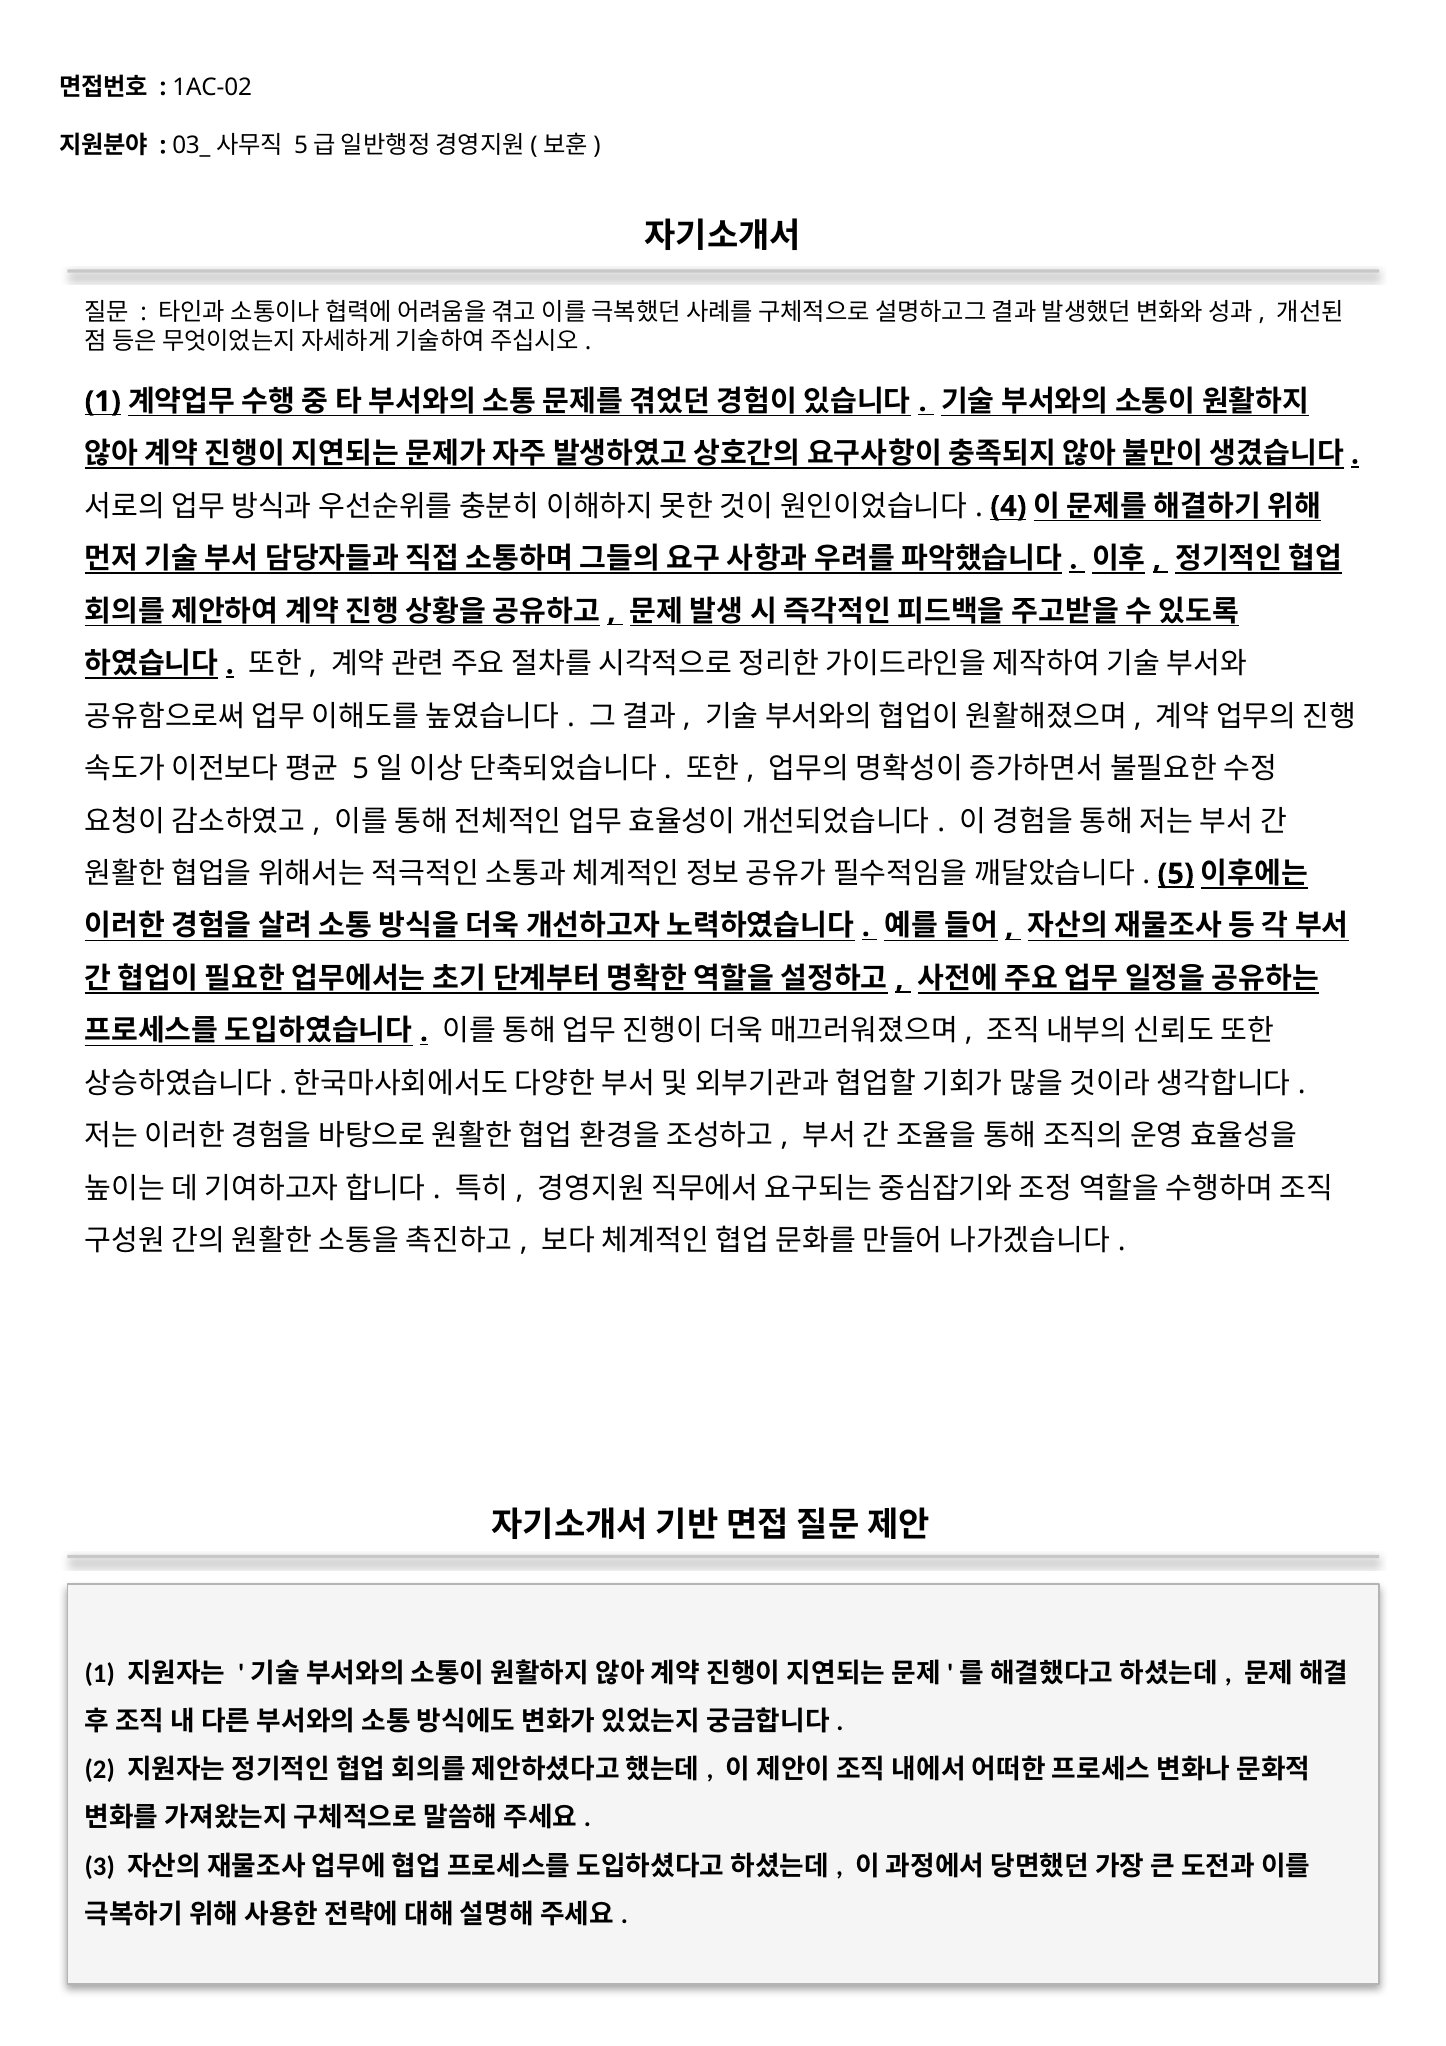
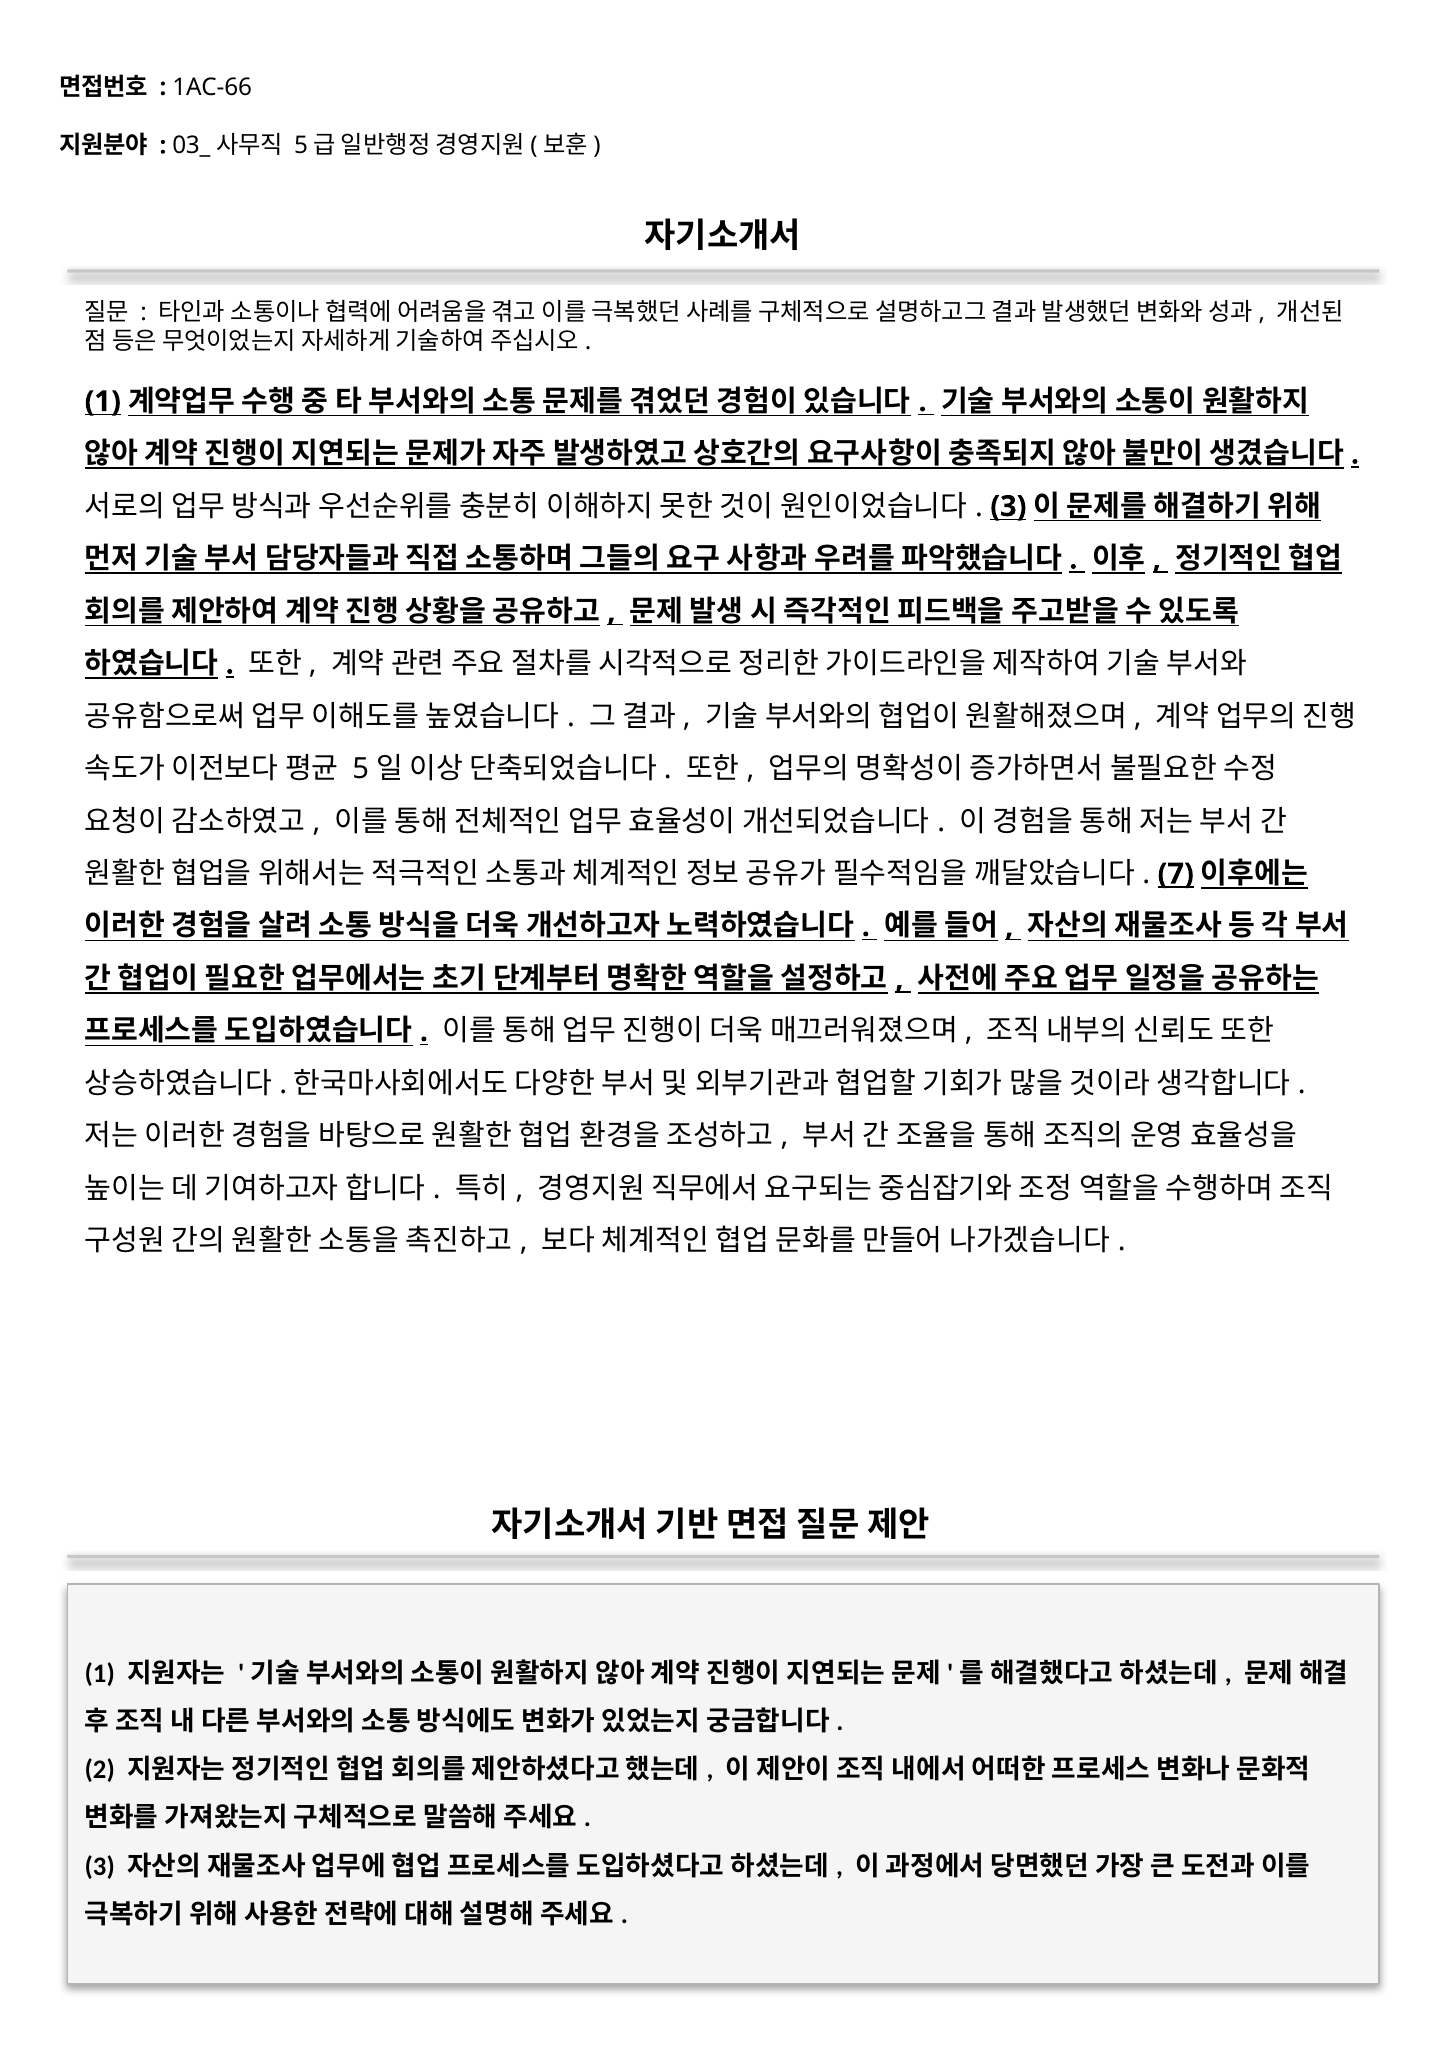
1AC-02: 1AC-02 -> 1AC-66 (212, 87)
4: 4 -> 3 (1008, 506)
5: 5 -> 7 (1176, 873)
